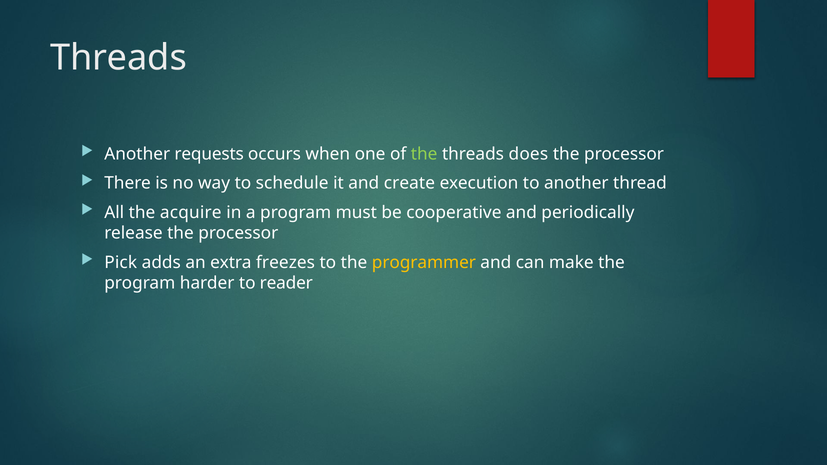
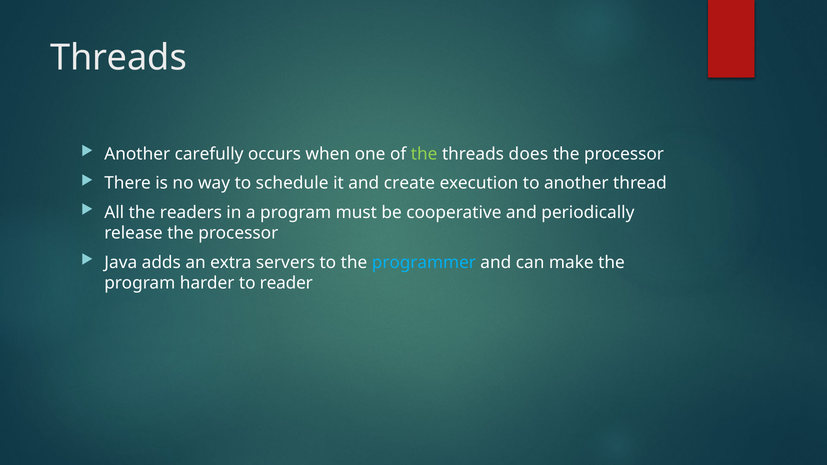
requests: requests -> carefully (209, 154)
acquire: acquire -> readers (191, 213)
Pick: Pick -> Java (121, 263)
freezes: freezes -> servers (285, 263)
programmer colour: yellow -> light blue (424, 263)
